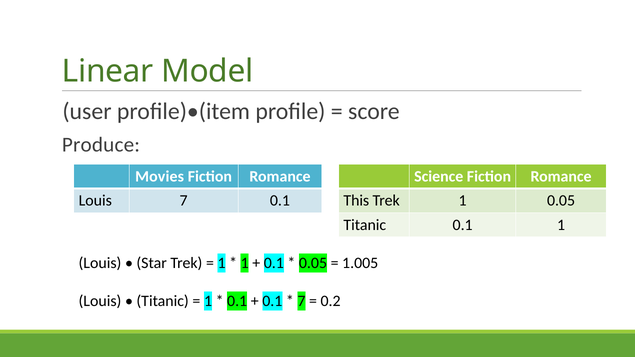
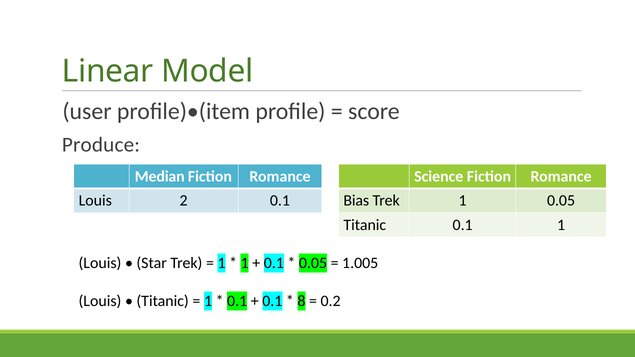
Movies: Movies -> Median (160, 177)
Louis 7: 7 -> 2 (184, 201)
This: This -> Bias (356, 201)
7: 7 -> 8 (301, 301)
